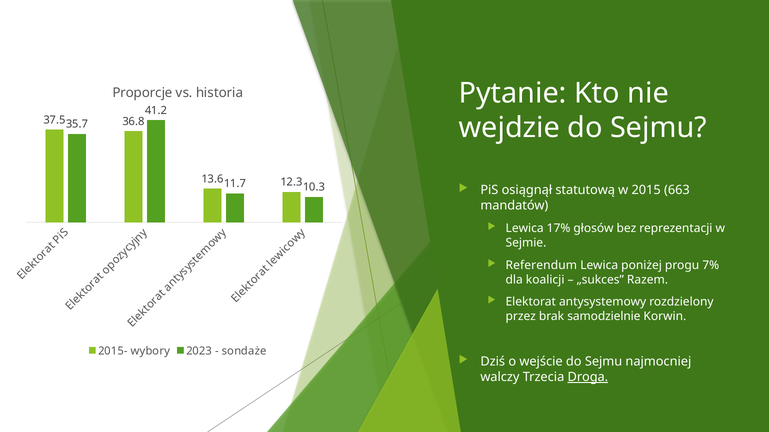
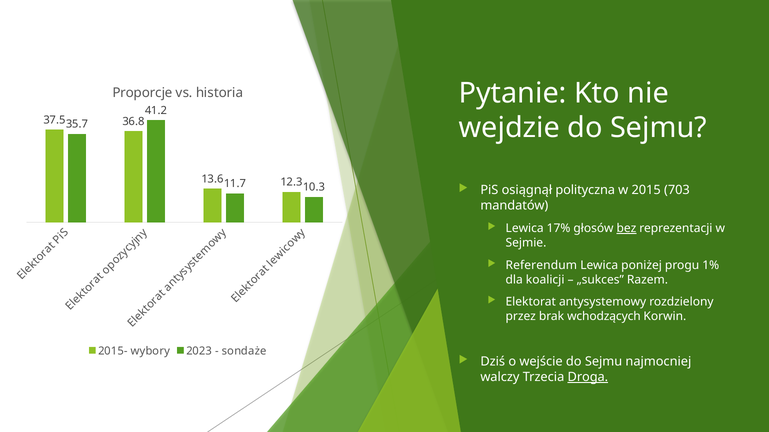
statutową: statutową -> polityczna (585, 190)
663: 663 -> 703 (677, 190)
bez underline: none -> present (626, 229)
7%: 7% -> 1% (711, 265)
samodzielnie: samodzielnie -> wchodzących (604, 317)
